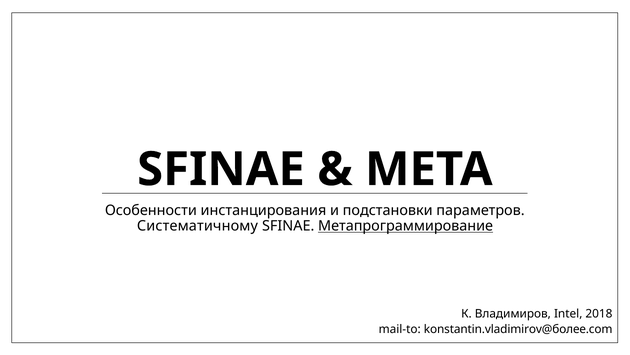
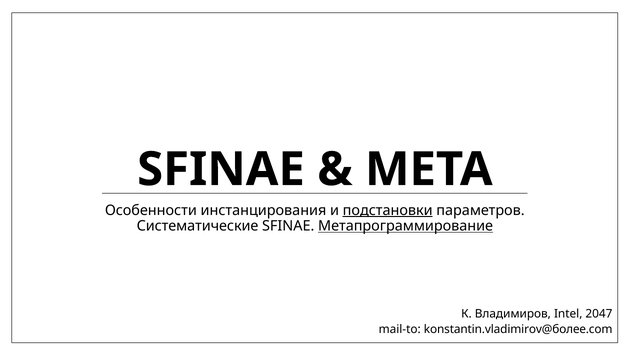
подстановки underline: none -> present (388, 210)
Систематичному: Систематичному -> Систематические (198, 226)
2018: 2018 -> 2047 (599, 313)
